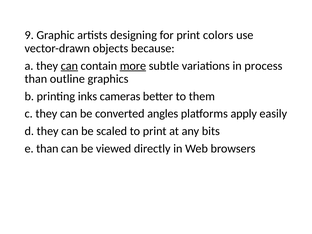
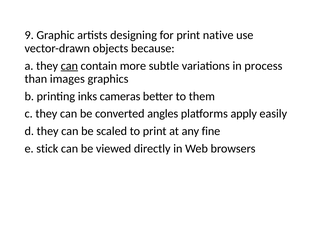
colors: colors -> native (218, 35)
more underline: present -> none (133, 66)
outline: outline -> images (67, 79)
bits: bits -> fine (211, 131)
e than: than -> stick (47, 149)
